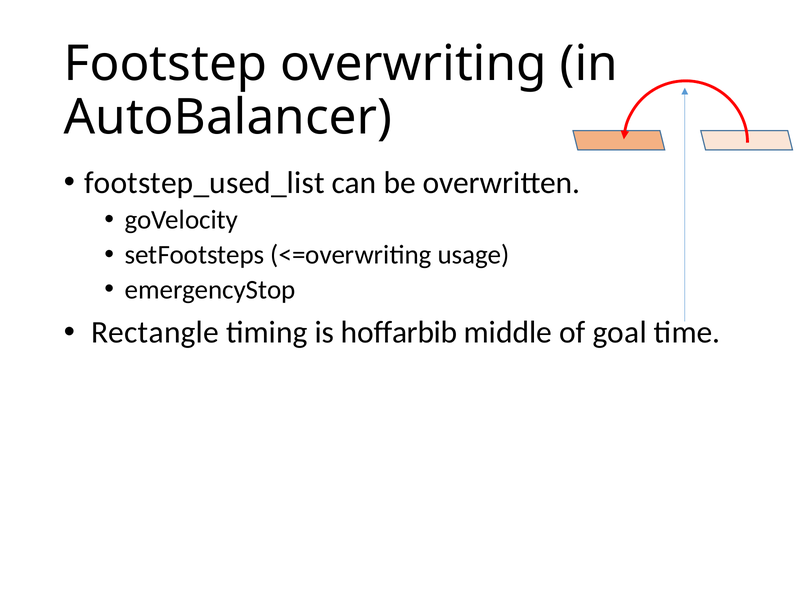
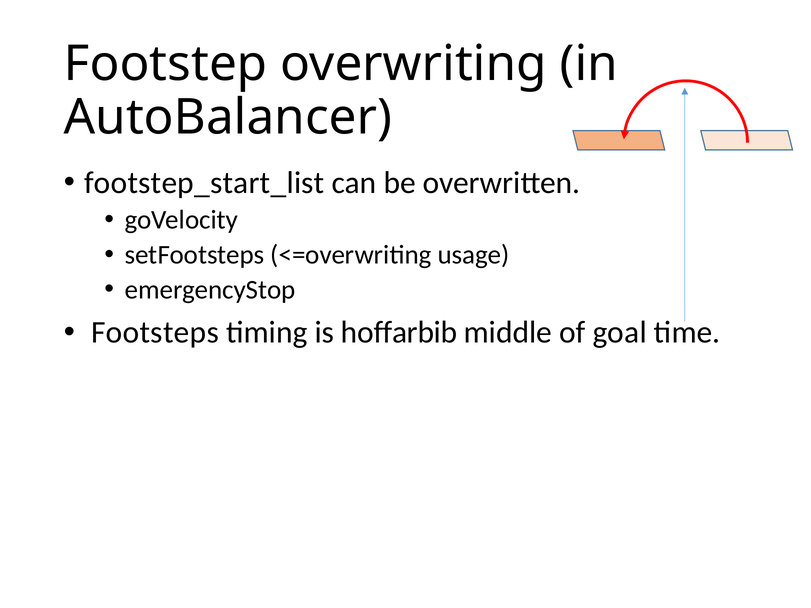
footstep_used_list: footstep_used_list -> footstep_start_list (204, 183)
Rectangle: Rectangle -> Footsteps (155, 333)
